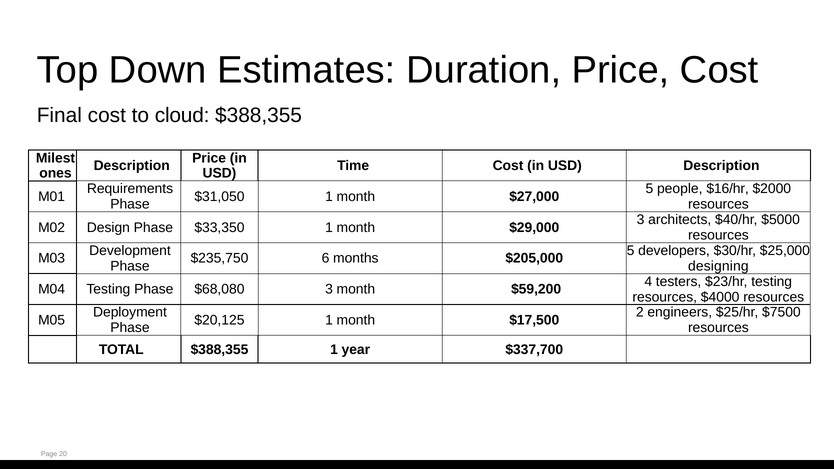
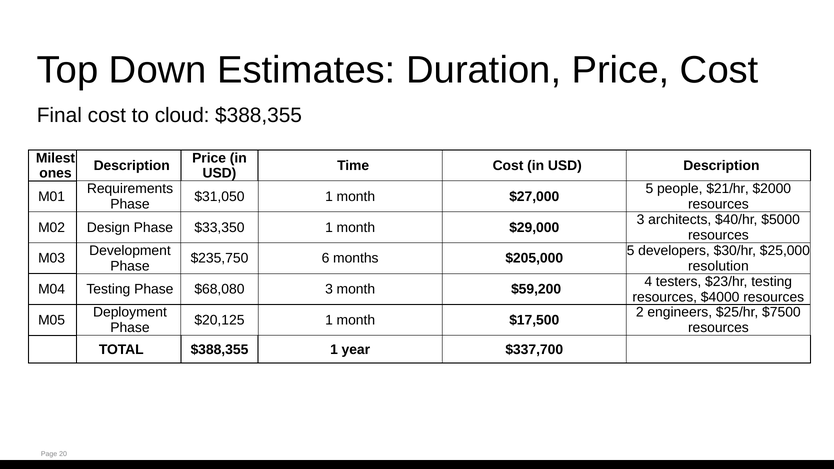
$16/hr: $16/hr -> $21/hr (728, 189)
designing: designing -> resolution (718, 266)
